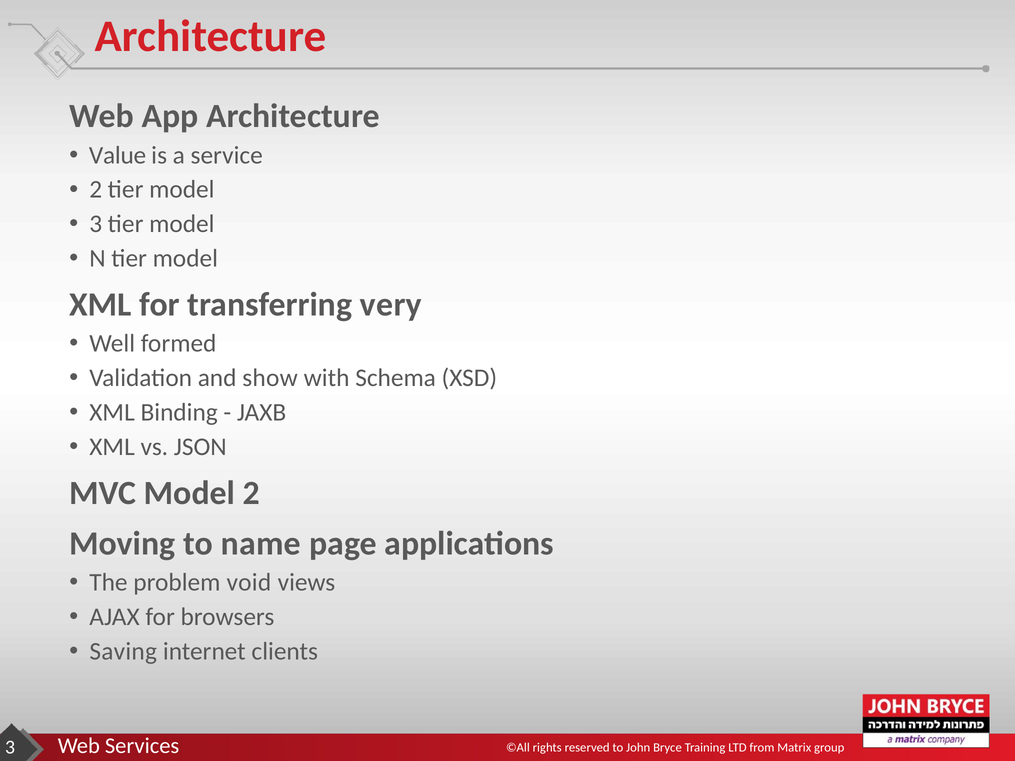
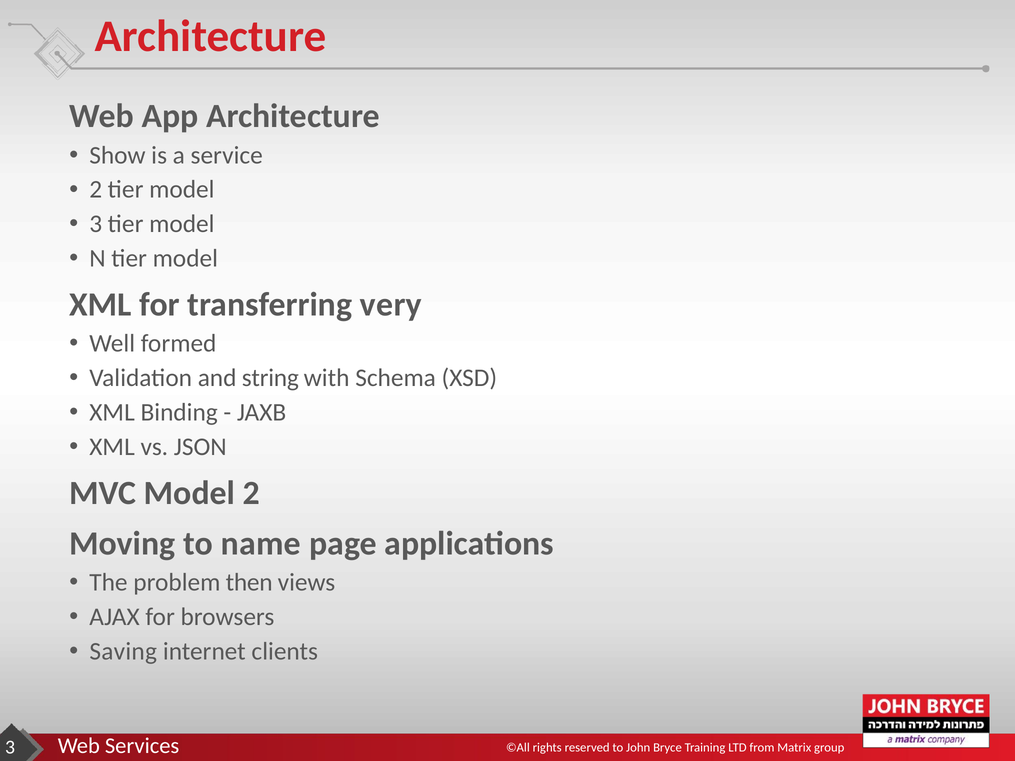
Value: Value -> Show (117, 155)
show: show -> string (270, 378)
void: void -> then (249, 583)
